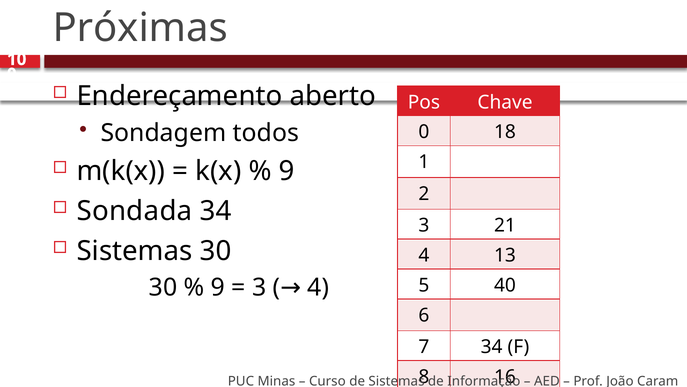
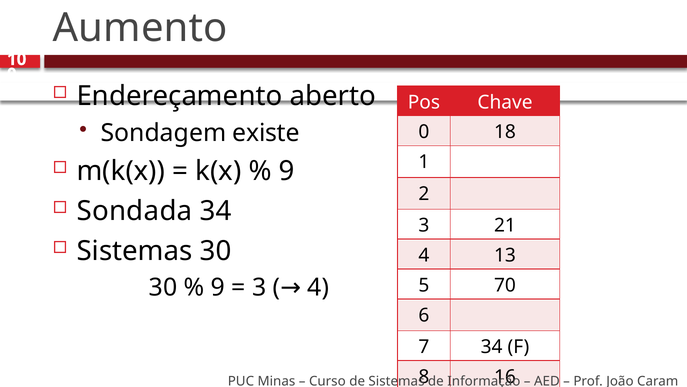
Próximas: Próximas -> Aumento (140, 28)
todos: todos -> existe (266, 133)
40: 40 -> 70 (505, 285)
